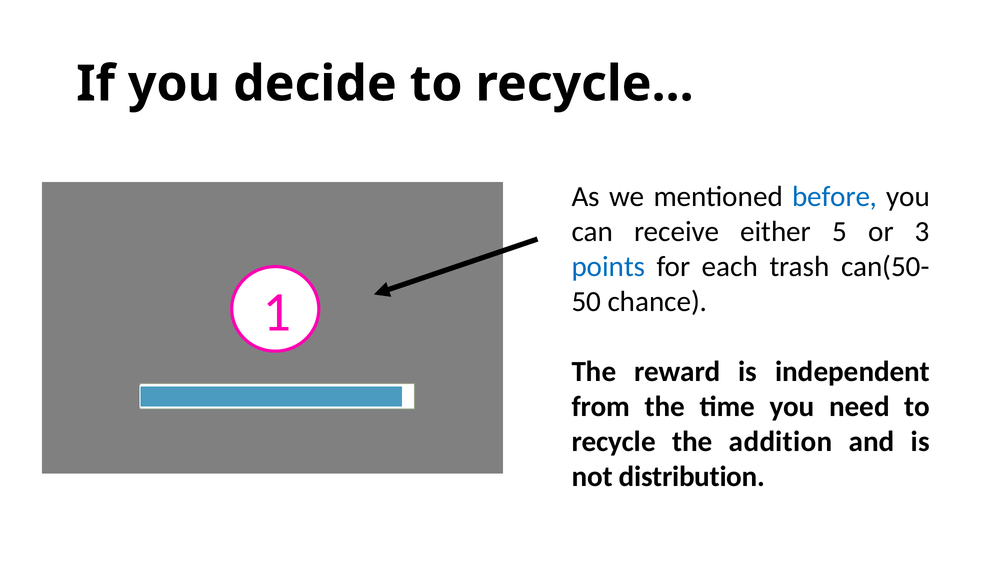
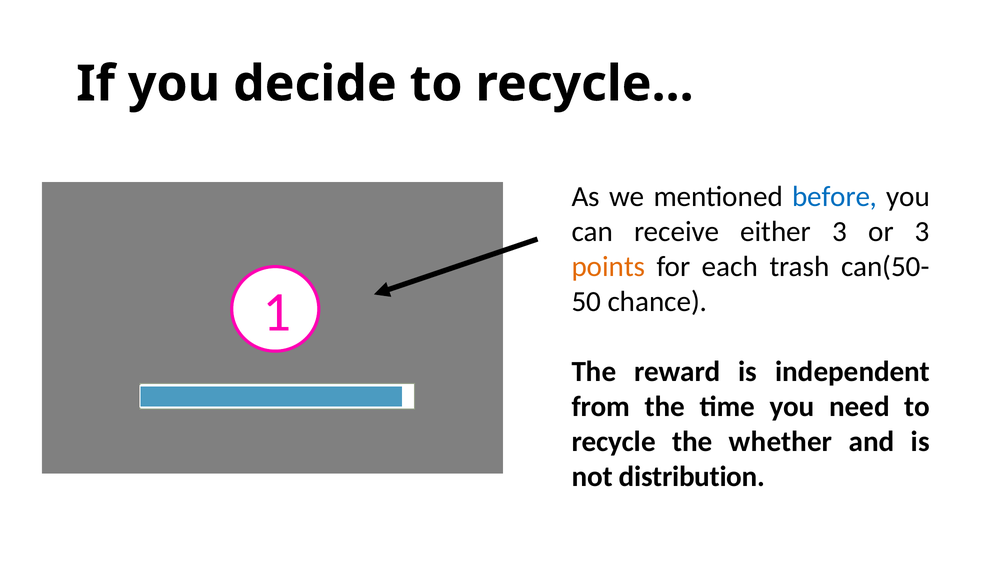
either 5: 5 -> 3 (840, 232)
points colour: blue -> orange (608, 267)
addition: addition -> whether (781, 442)
